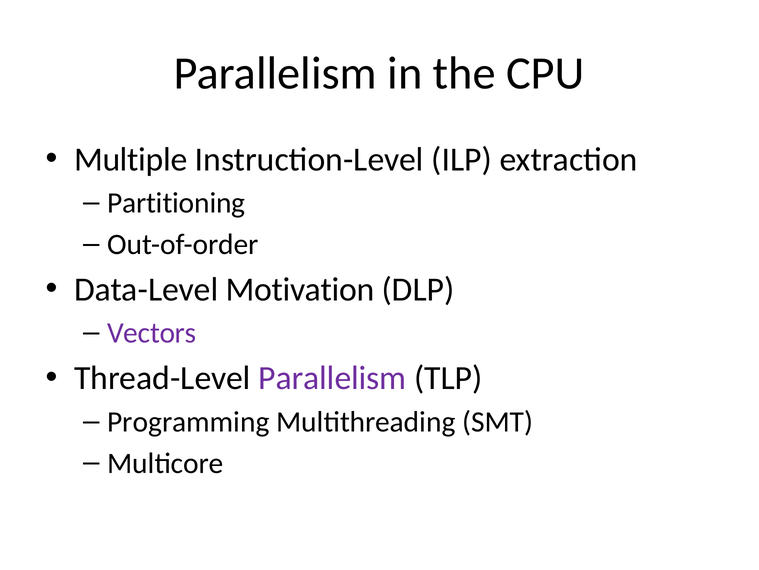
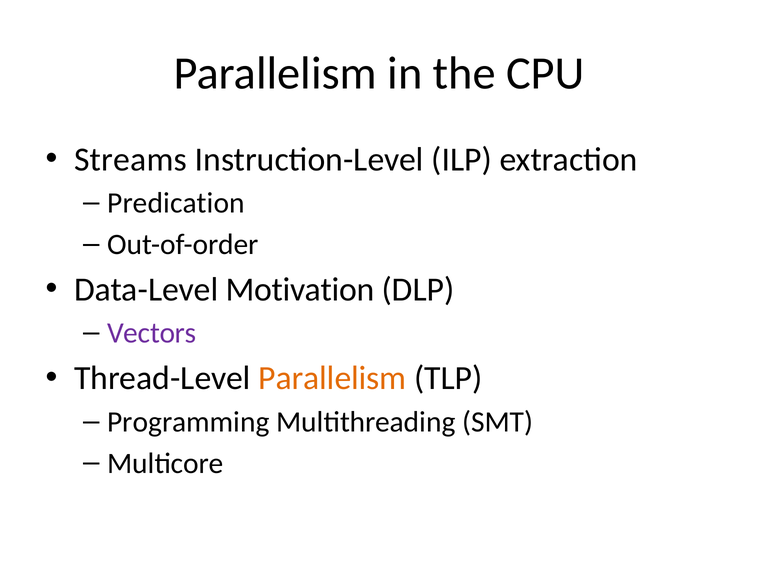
Multiple: Multiple -> Streams (130, 159)
Partitioning: Partitioning -> Predication (176, 203)
Parallelism colour: purple -> orange (332, 378)
